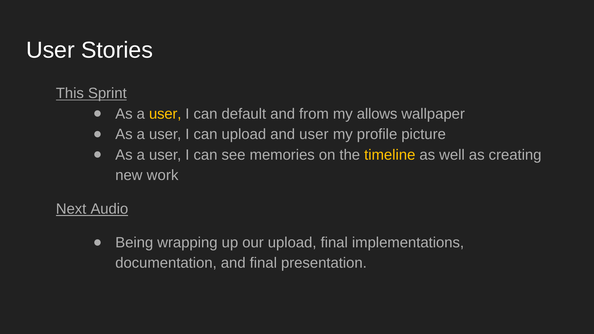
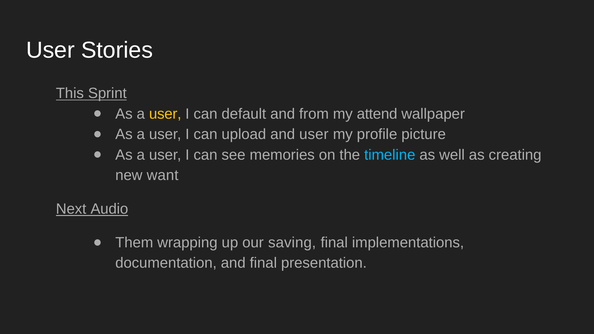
allows: allows -> attend (377, 114)
timeline colour: yellow -> light blue (390, 155)
work: work -> want (163, 175)
Being: Being -> Them (134, 243)
our upload: upload -> saving (292, 243)
